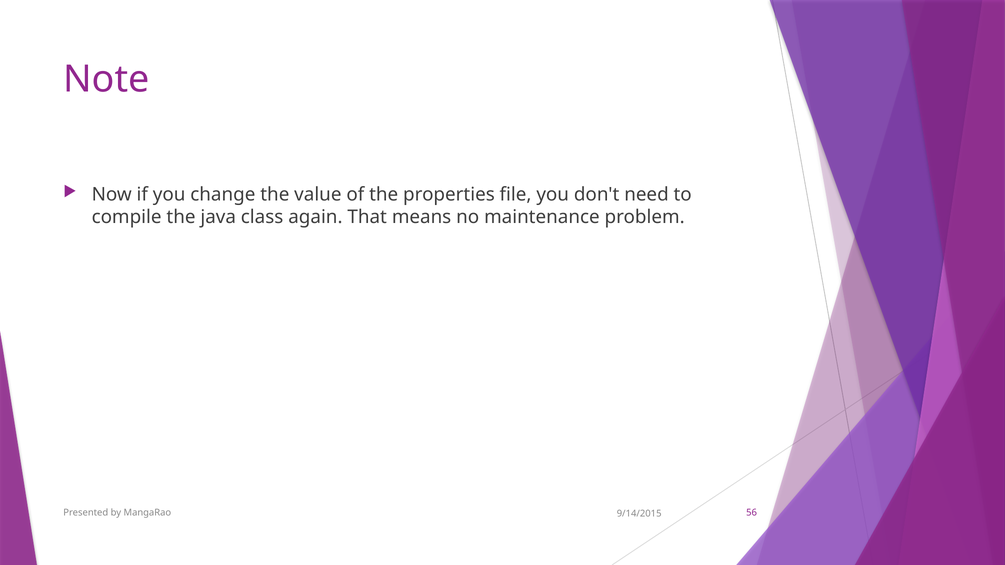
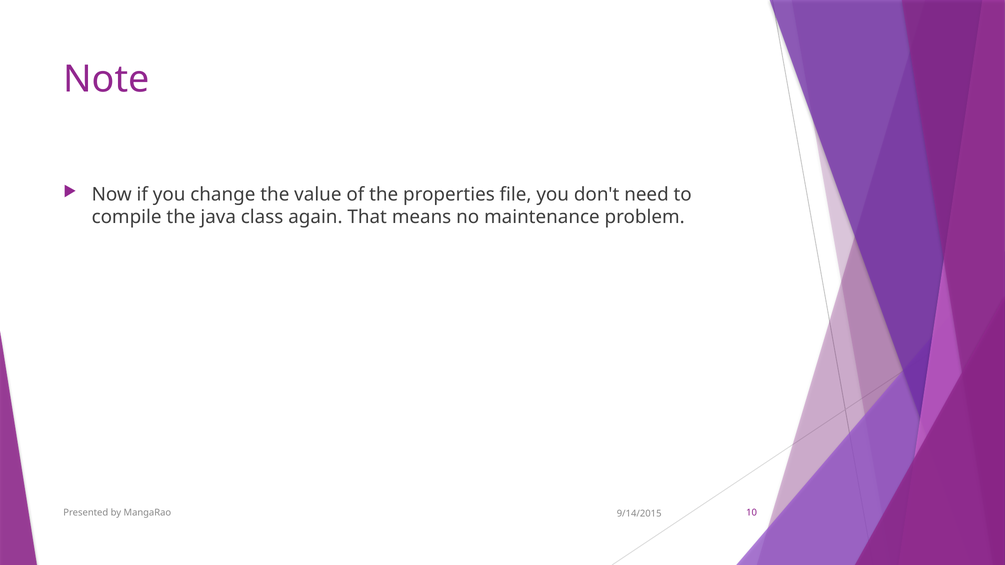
56: 56 -> 10 (752, 513)
